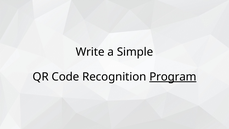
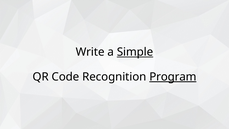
Simple underline: none -> present (135, 52)
